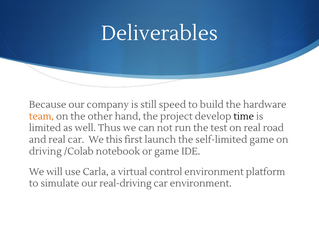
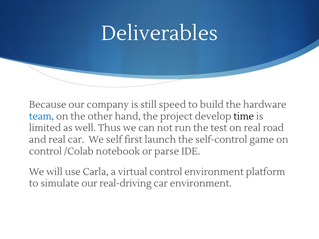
team colour: orange -> blue (41, 116)
this: this -> self (114, 140)
self-limited: self-limited -> self-control (221, 140)
driving: driving -> control (45, 151)
or game: game -> parse (167, 151)
